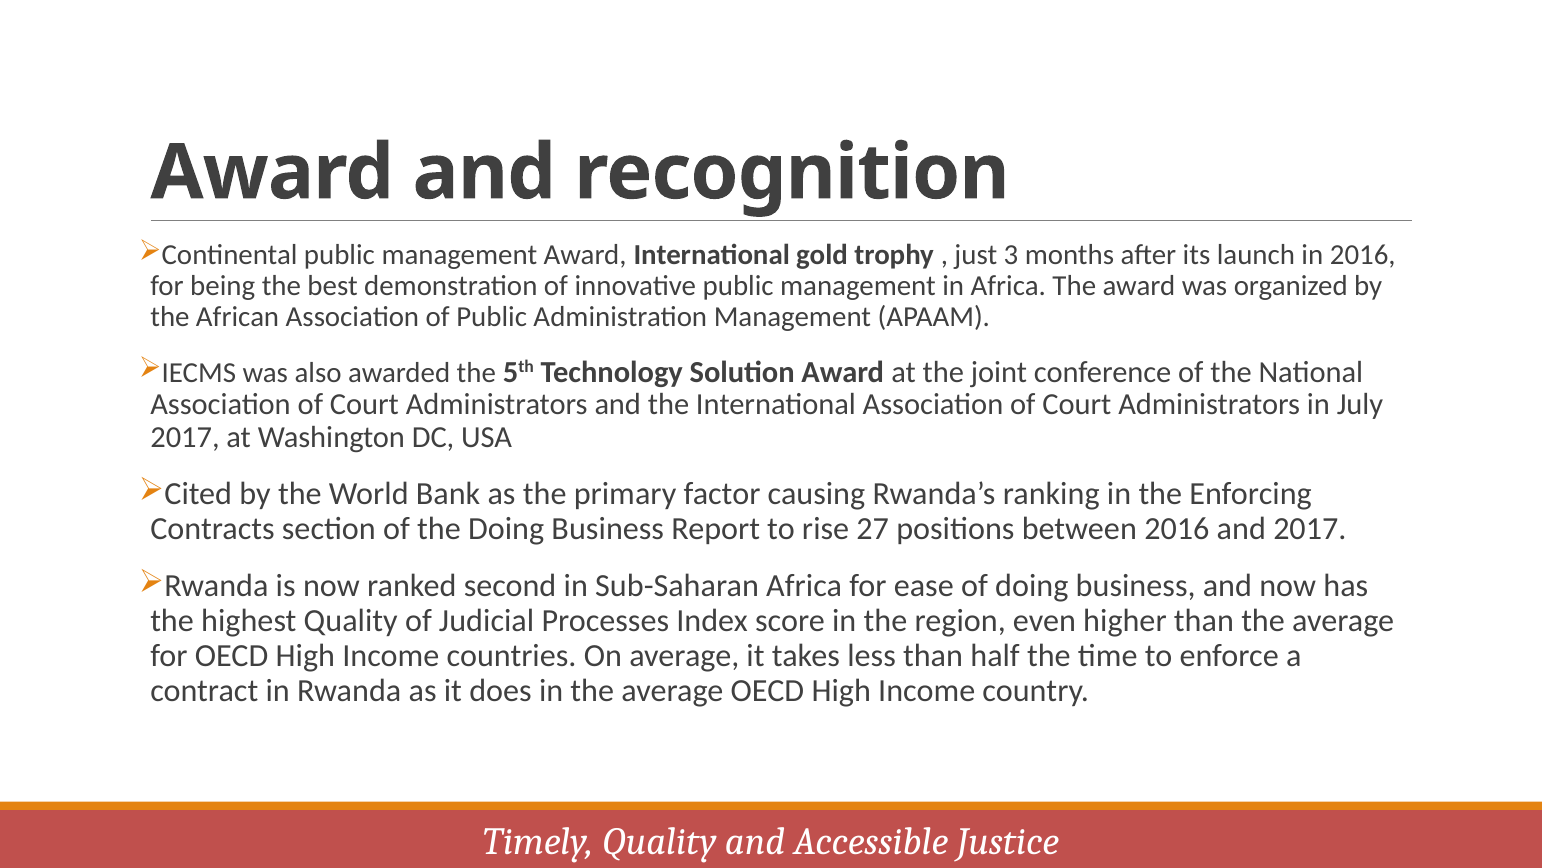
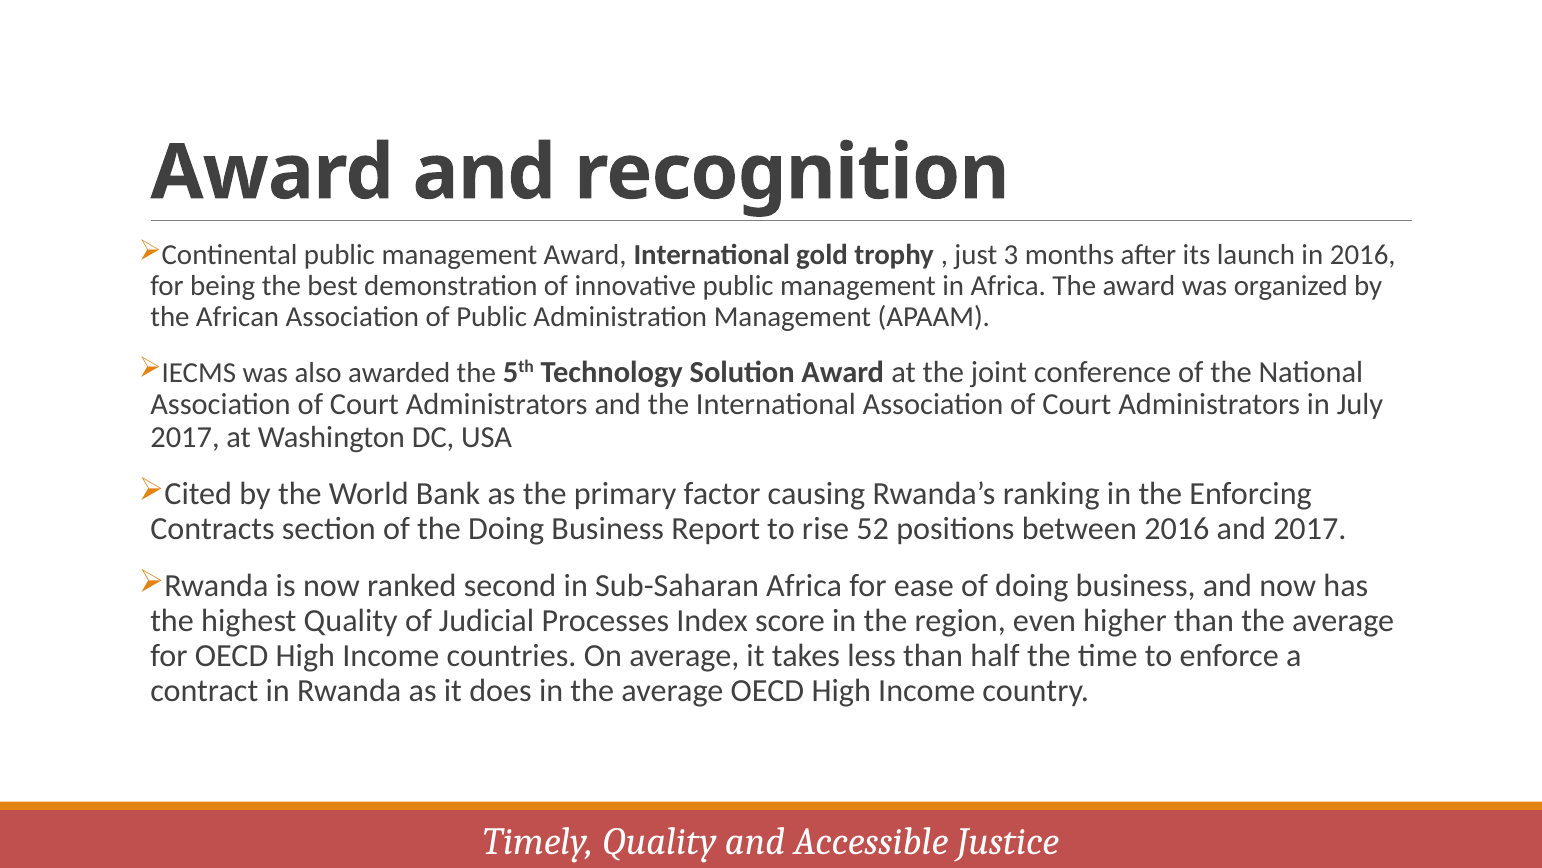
27: 27 -> 52 (873, 529)
